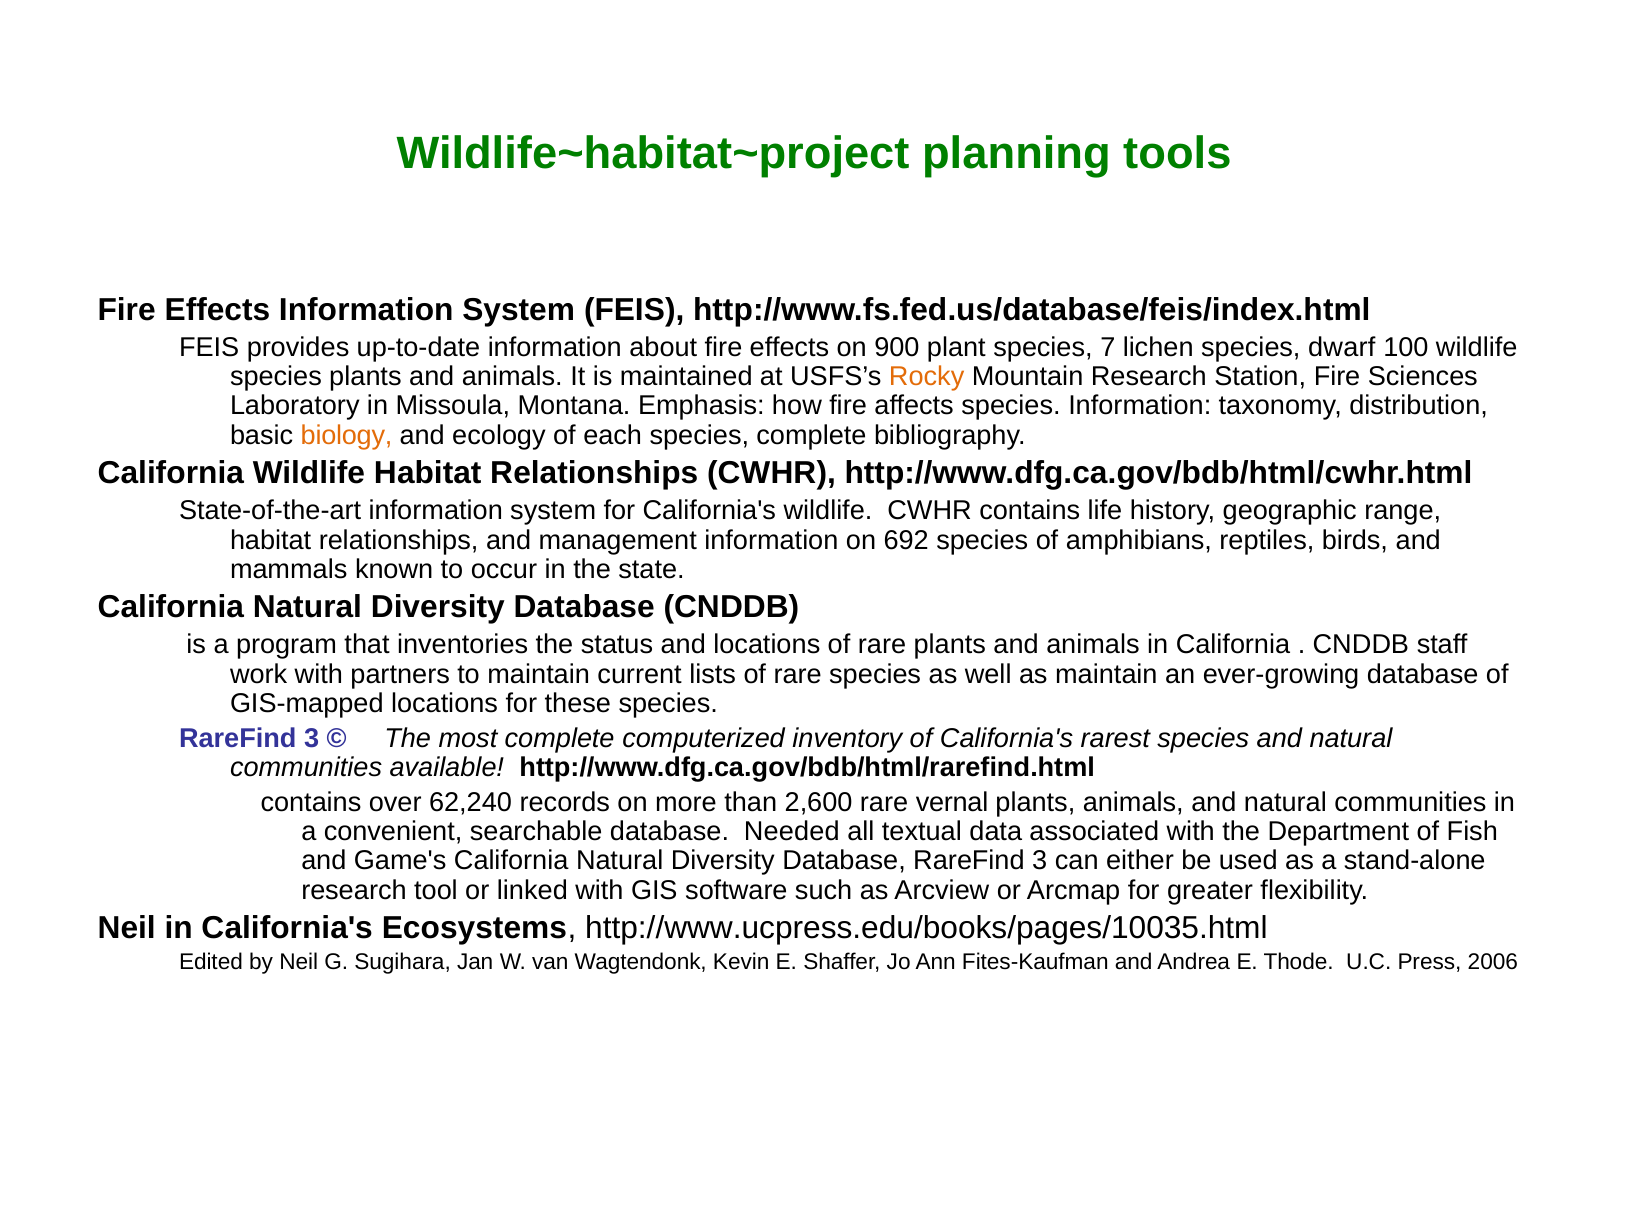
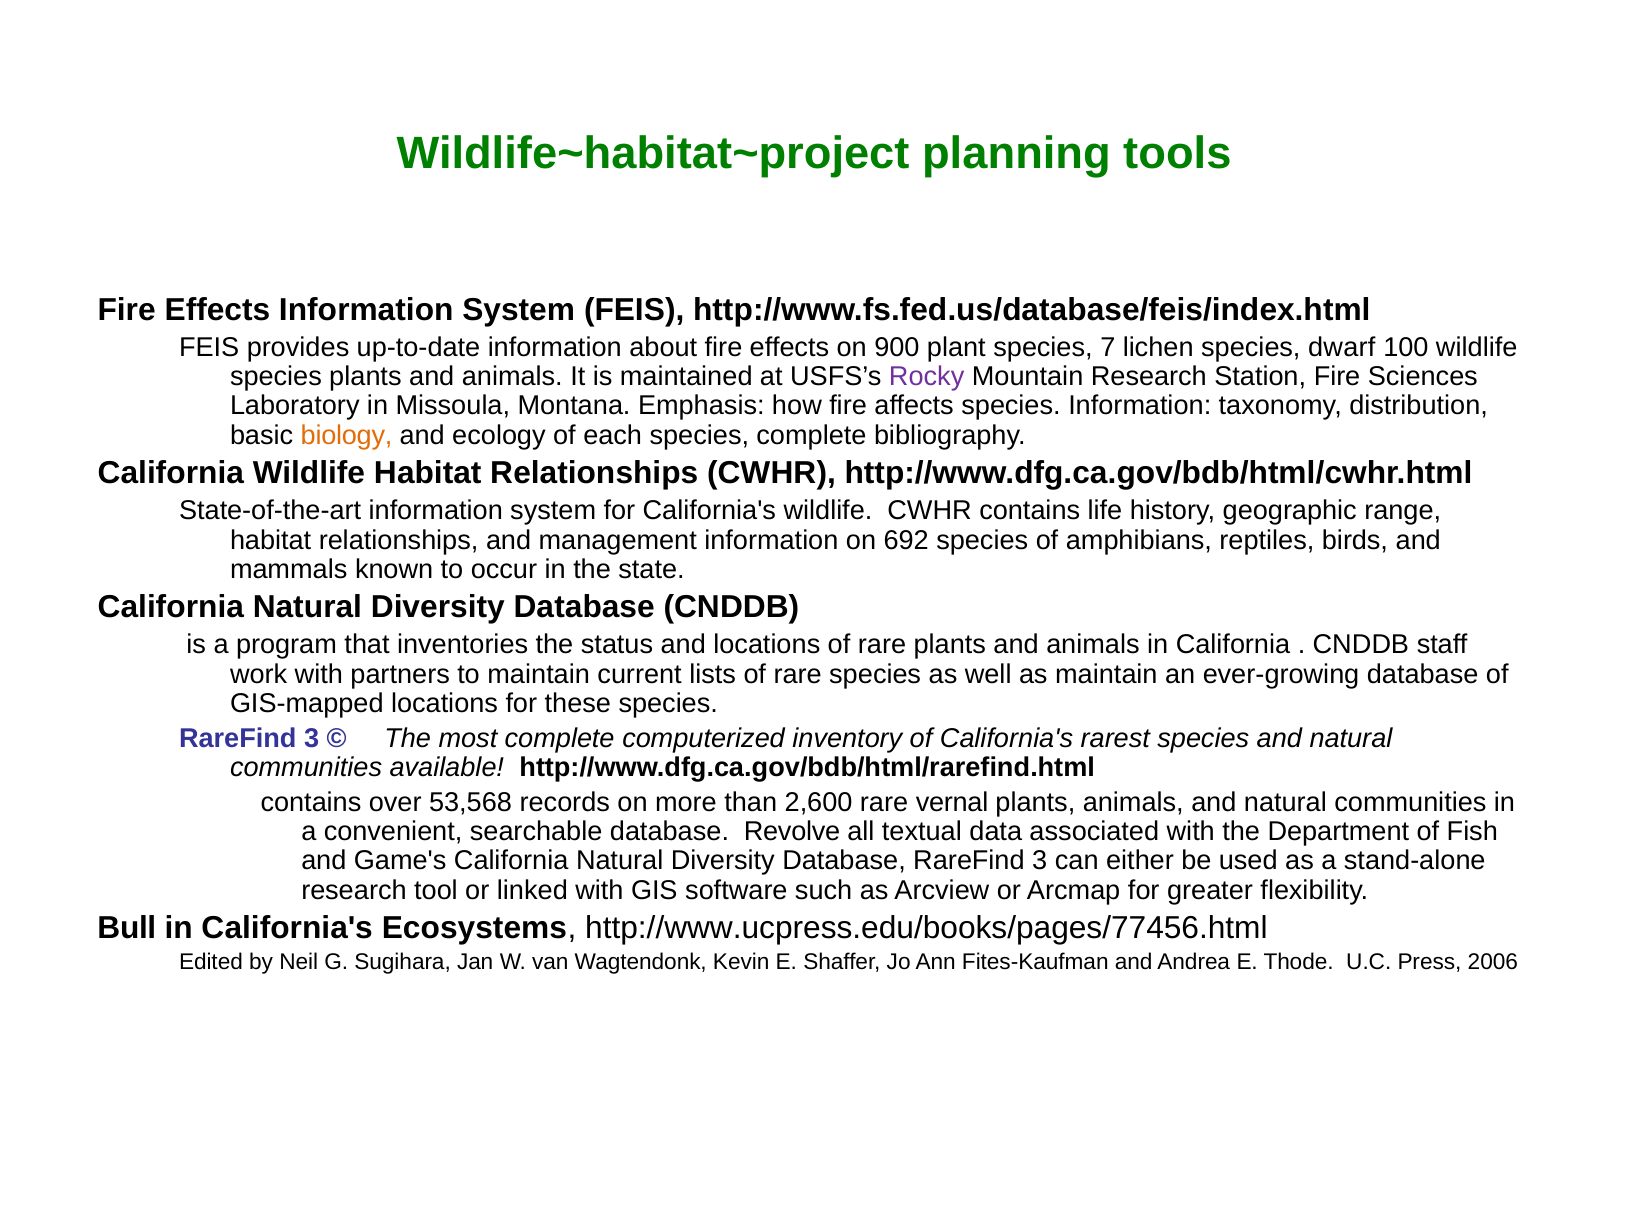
Rocky colour: orange -> purple (927, 377)
62,240: 62,240 -> 53,568 (471, 802)
Needed: Needed -> Revolve (792, 831)
Neil: Neil -> Bull (127, 928)
http://www.ucpress.edu/books/pages/10035.html: http://www.ucpress.edu/books/pages/10035.html -> http://www.ucpress.edu/books/pages/77456.html (926, 928)
